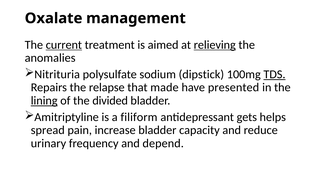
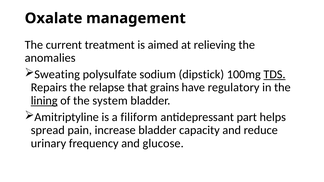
current underline: present -> none (64, 45)
relieving underline: present -> none (215, 45)
Nitrituria: Nitrituria -> Sweating (57, 74)
made: made -> grains (165, 88)
presented: presented -> regulatory (234, 88)
divided: divided -> system (110, 101)
gets: gets -> part (247, 117)
depend: depend -> glucose (163, 143)
